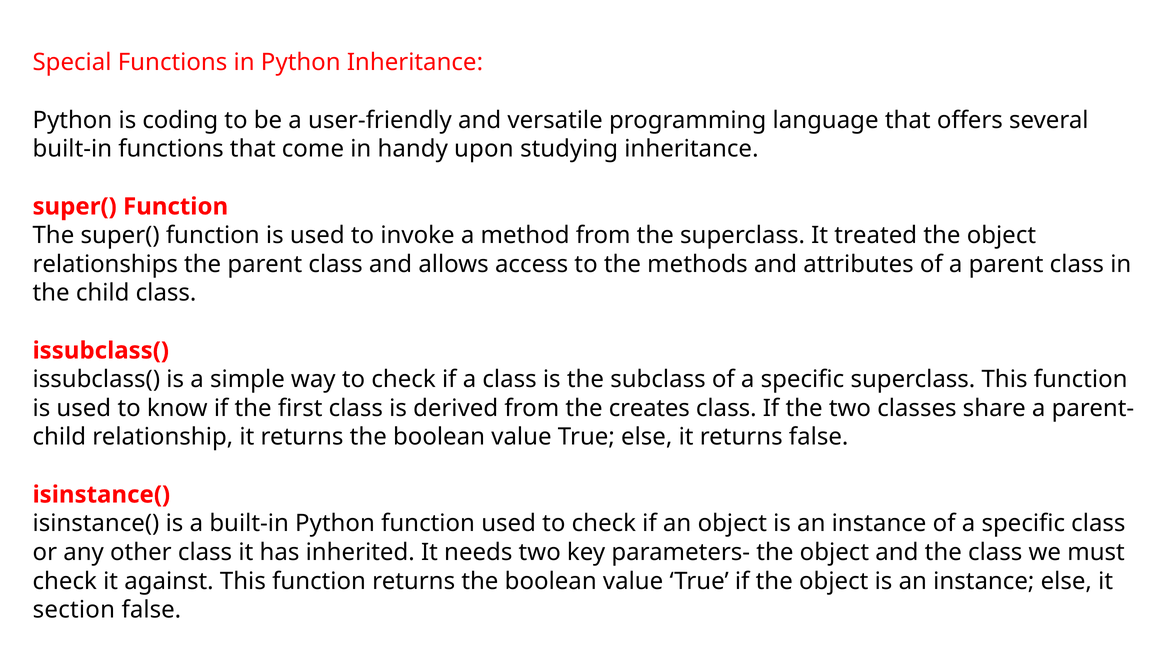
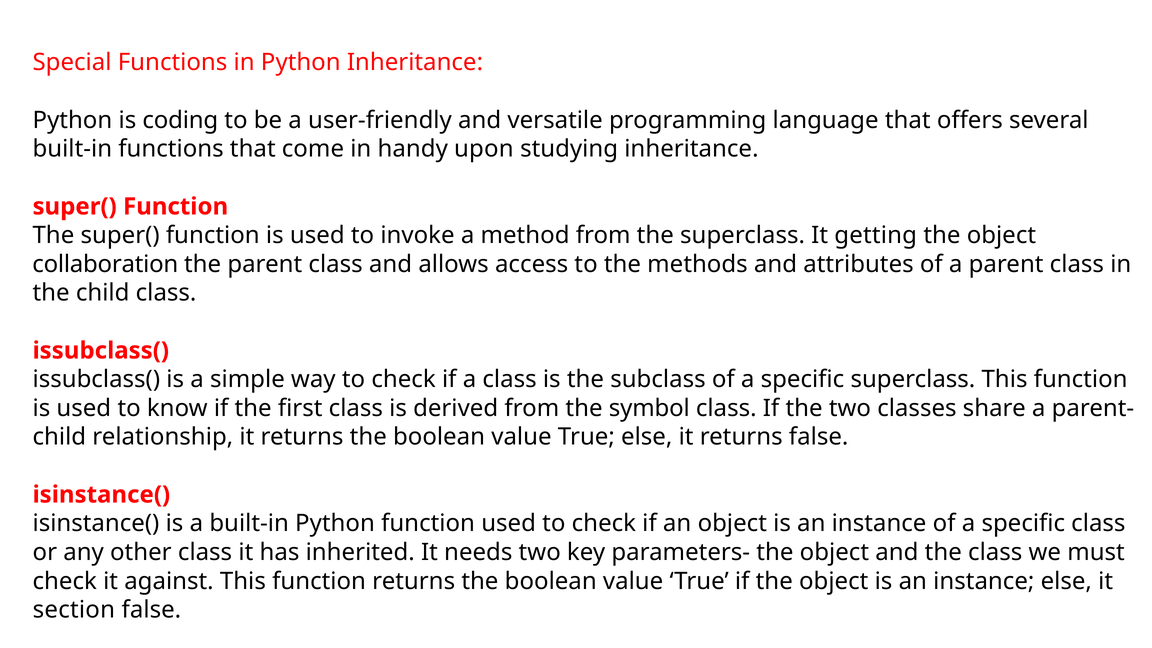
treated: treated -> getting (876, 235)
relationships: relationships -> collaboration (105, 264)
creates: creates -> symbol (649, 408)
